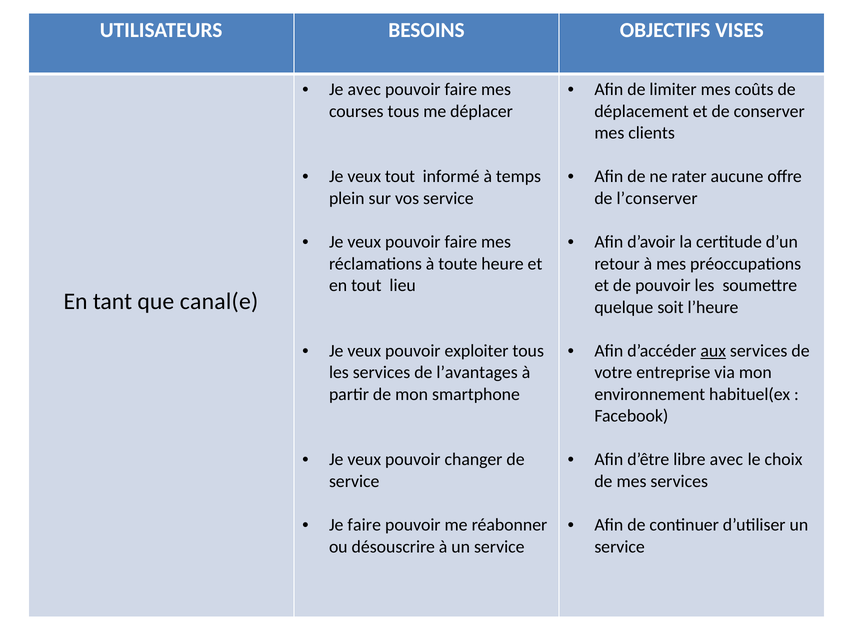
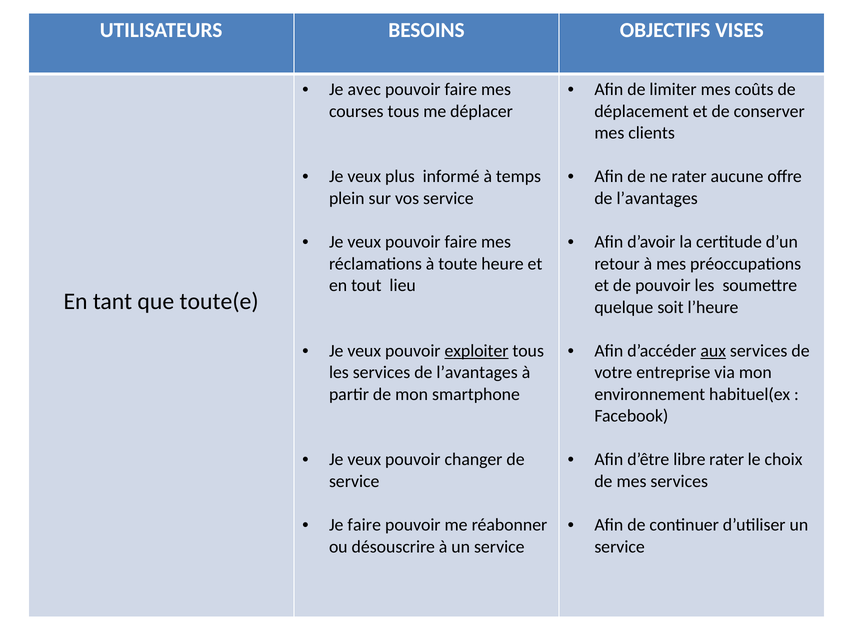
veux tout: tout -> plus (400, 176)
l’conserver: l’conserver -> l’avantages (657, 198)
canal(e: canal(e -> toute(e (219, 301)
exploiter underline: none -> present (477, 351)
libre avec: avec -> rater (727, 459)
